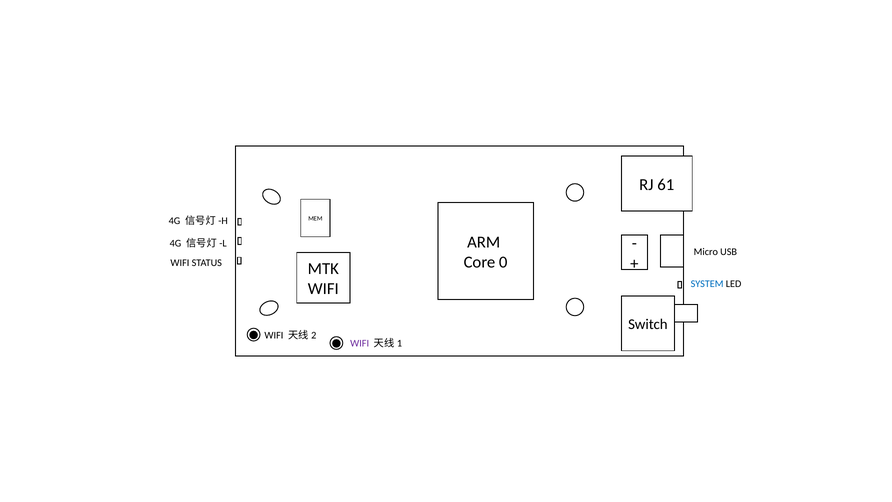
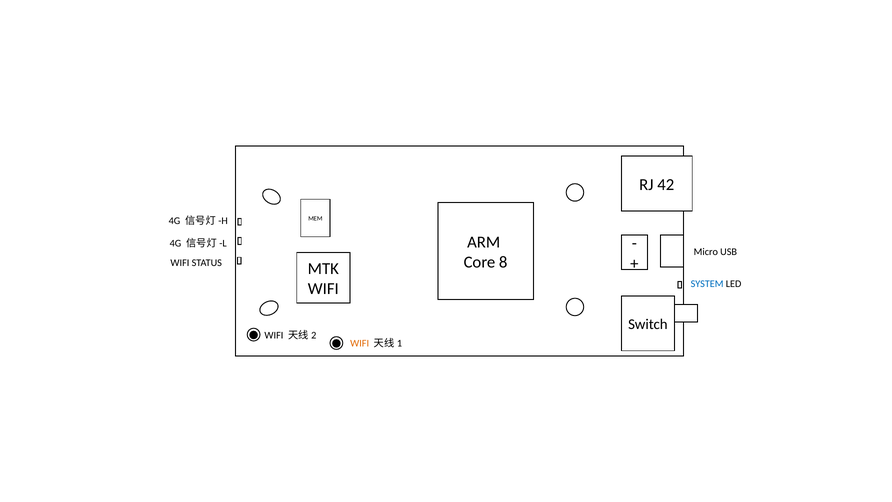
61: 61 -> 42 (666, 185)
0: 0 -> 8 (503, 262)
WIFI colour: purple -> orange (360, 343)
